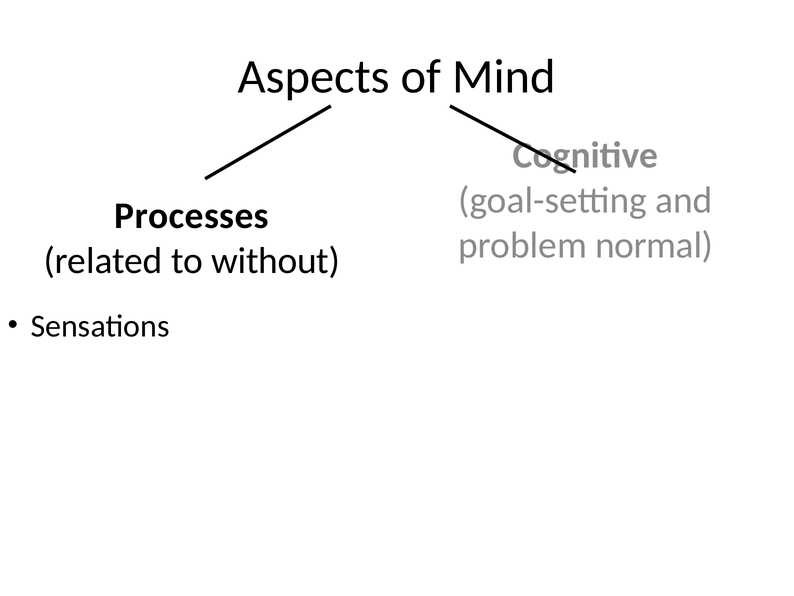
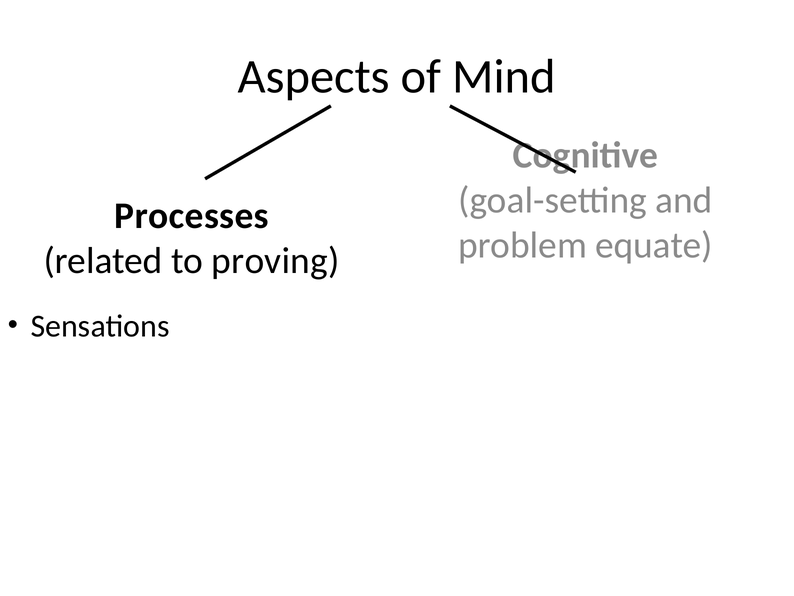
normal: normal -> equate (654, 245)
without: without -> proving (275, 261)
